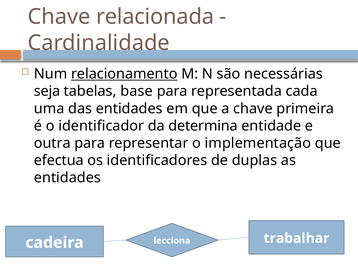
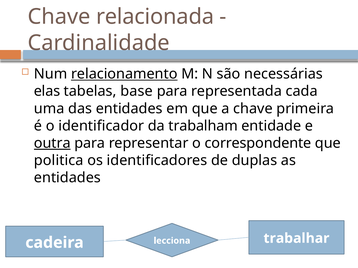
seja: seja -> elas (47, 91)
determina: determina -> trabalham (203, 126)
outra underline: none -> present (52, 143)
implementação: implementação -> correspondente (258, 143)
efectua: efectua -> politica (59, 161)
